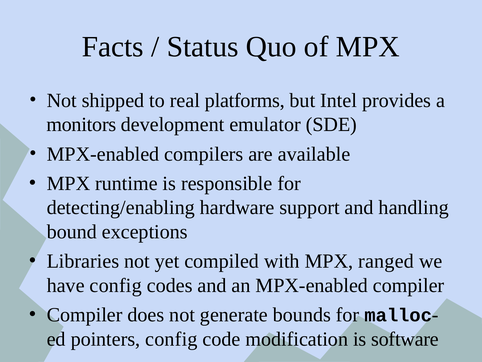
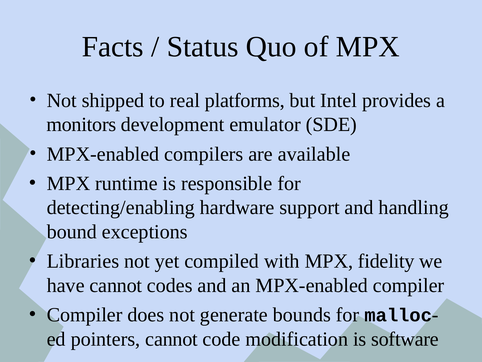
ranged: ranged -> fidelity (386, 261)
have config: config -> cannot (116, 285)
pointers config: config -> cannot (172, 339)
